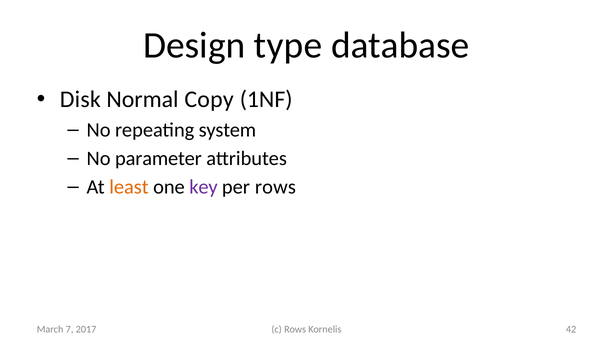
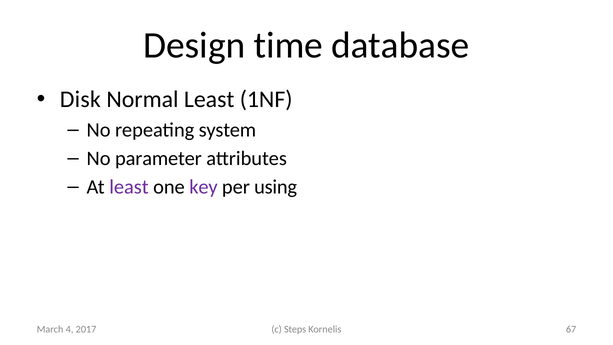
type: type -> time (288, 45)
Normal Copy: Copy -> Least (209, 100)
least colour: orange -> purple (129, 187)
per rows: rows -> using (276, 187)
c Rows: Rows -> Steps (295, 329)
42: 42 -> 67 (571, 329)
7: 7 -> 4 (70, 329)
